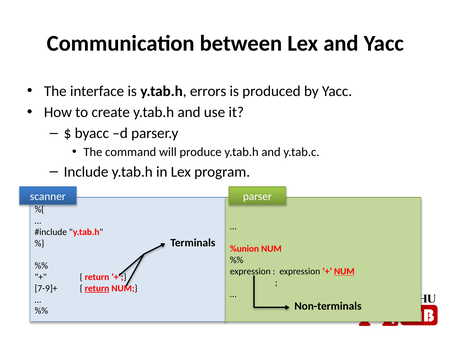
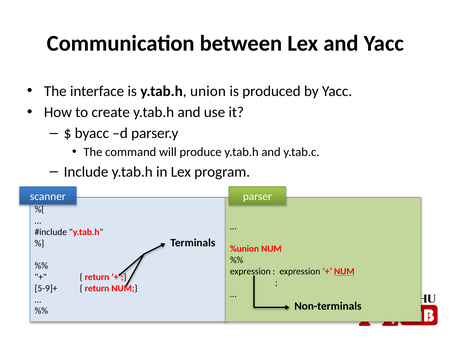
errors: errors -> union (208, 91)
7-9]+: 7-9]+ -> 5-9]+ (46, 289)
return underline: present -> none (97, 289)
